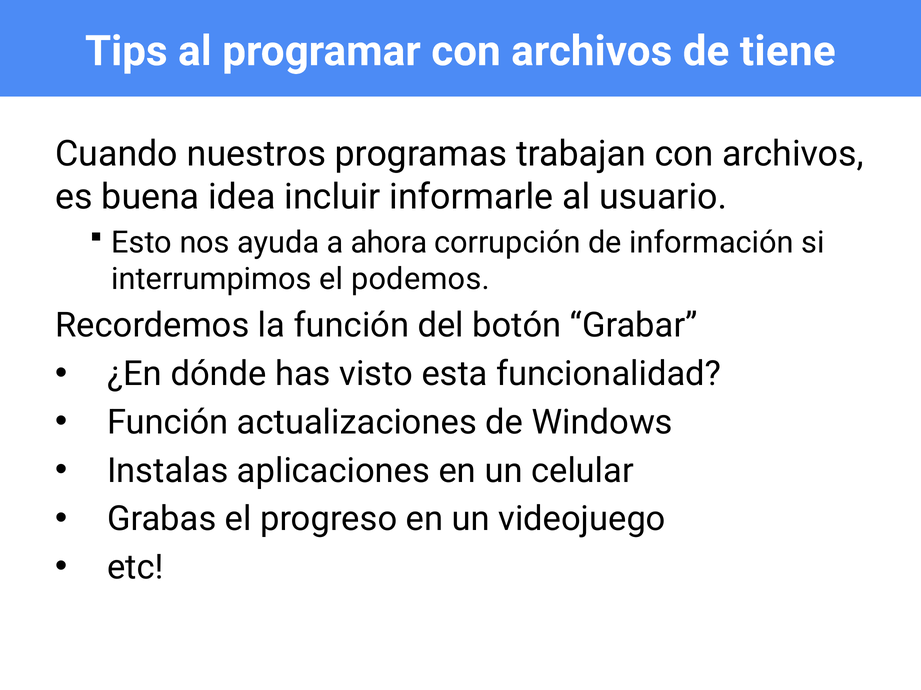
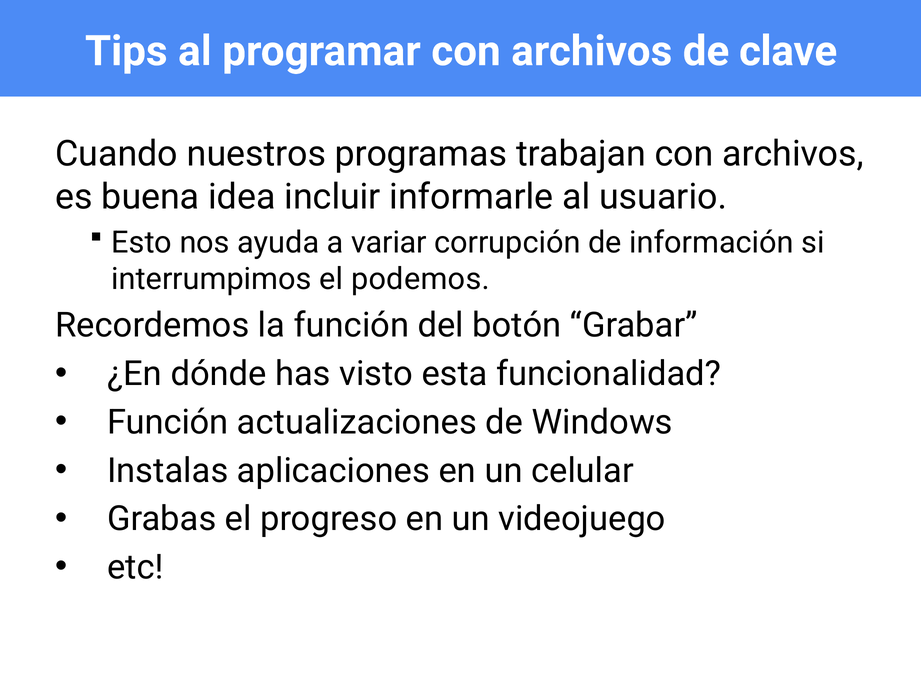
tiene: tiene -> clave (788, 51)
ahora: ahora -> variar (389, 243)
